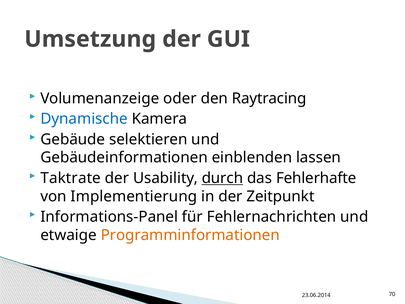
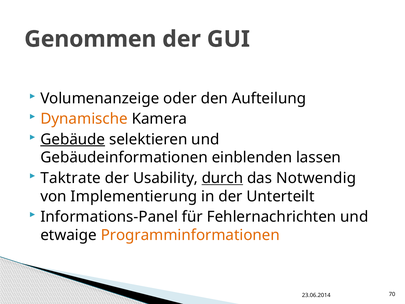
Umsetzung: Umsetzung -> Genommen (90, 39)
Raytracing: Raytracing -> Aufteilung (269, 98)
Dynamische colour: blue -> orange (84, 119)
Gebäude underline: none -> present (73, 139)
Fehlerhafte: Fehlerhafte -> Notwendig (316, 178)
Zeitpunkt: Zeitpunkt -> Unterteilt (280, 196)
